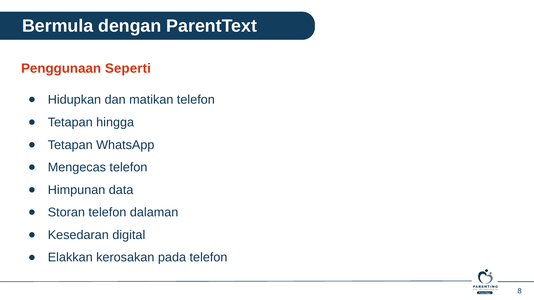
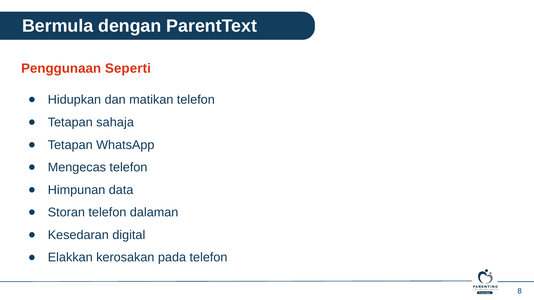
hingga: hingga -> sahaja (115, 122)
